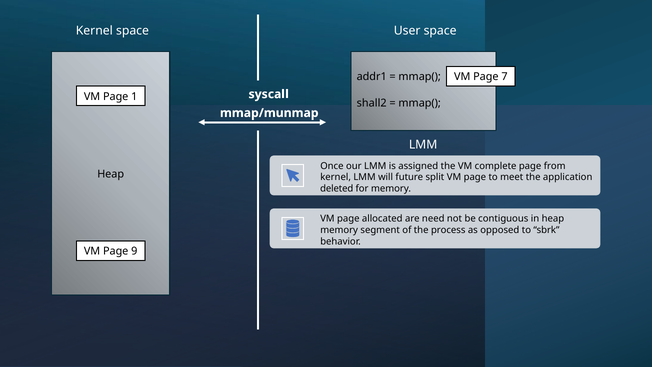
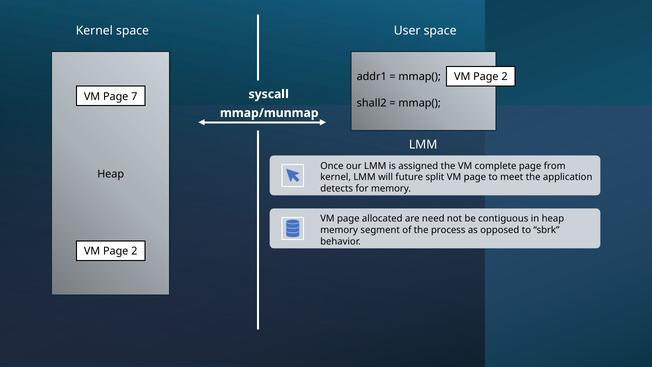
7: 7 -> 2 (504, 77)
1: 1 -> 7 (134, 97)
deleted: deleted -> detects (337, 189)
9: 9 -> 2 (134, 251)
